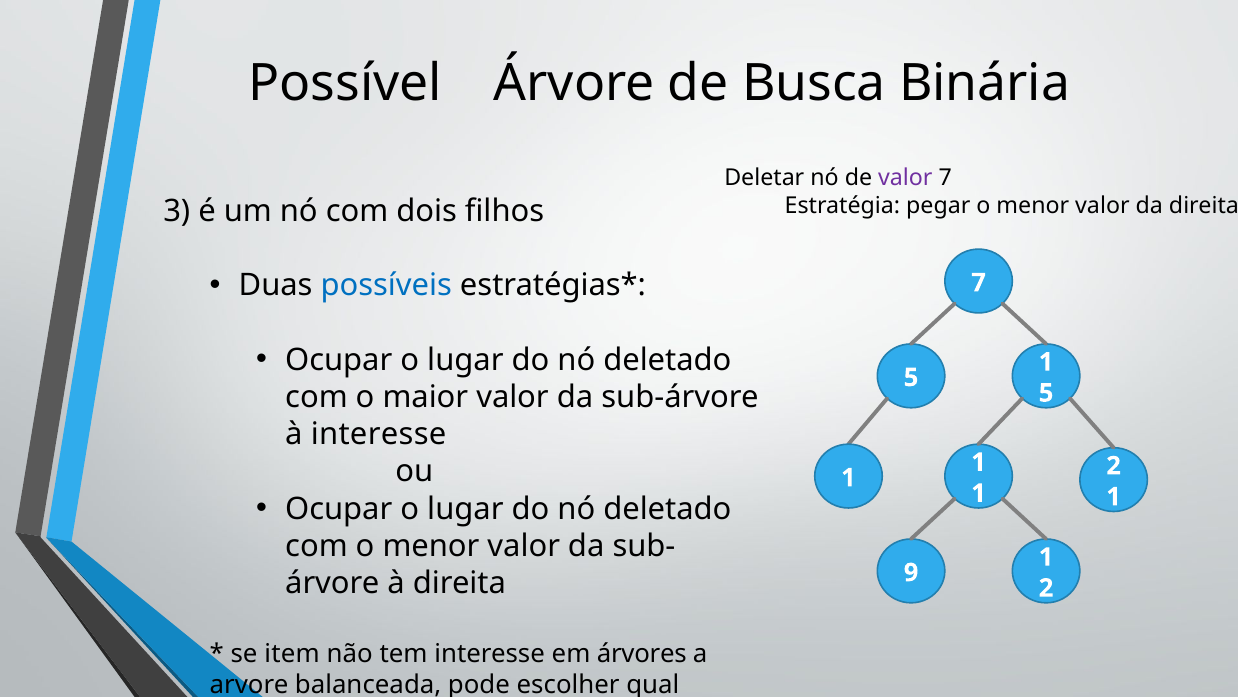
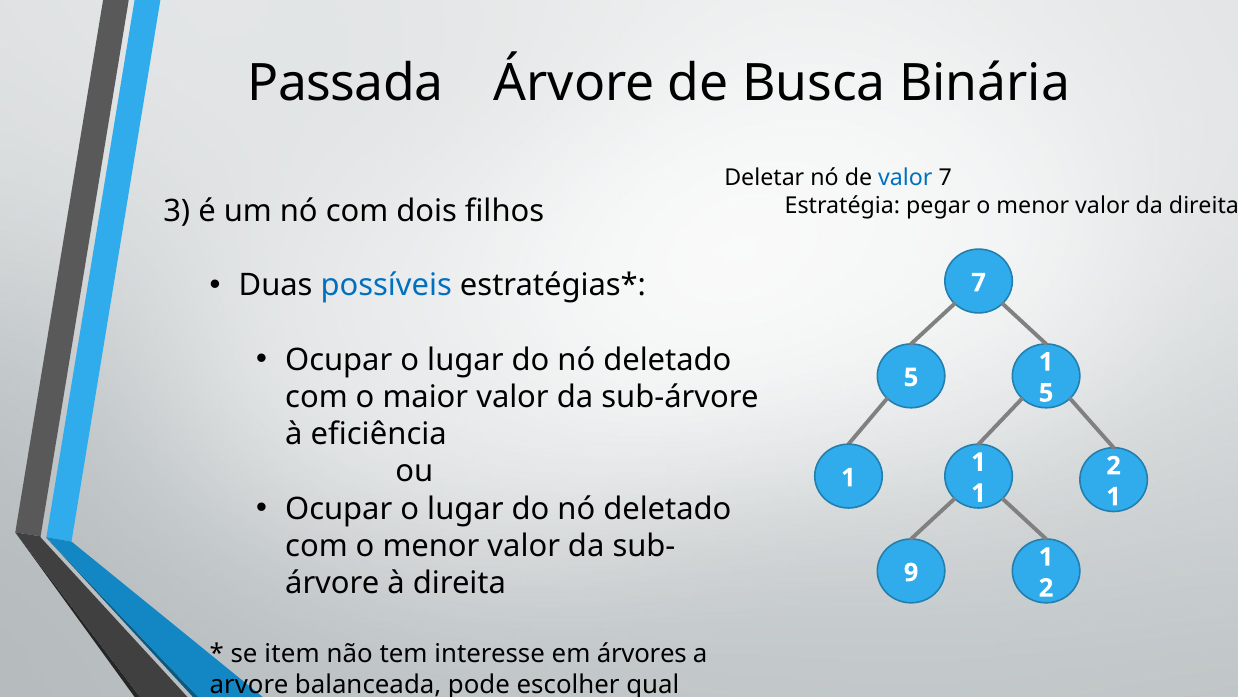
Possível: Possível -> Passada (346, 84)
valor colour: purple -> blue (905, 177)
à interesse: interesse -> eficiência (379, 434)
